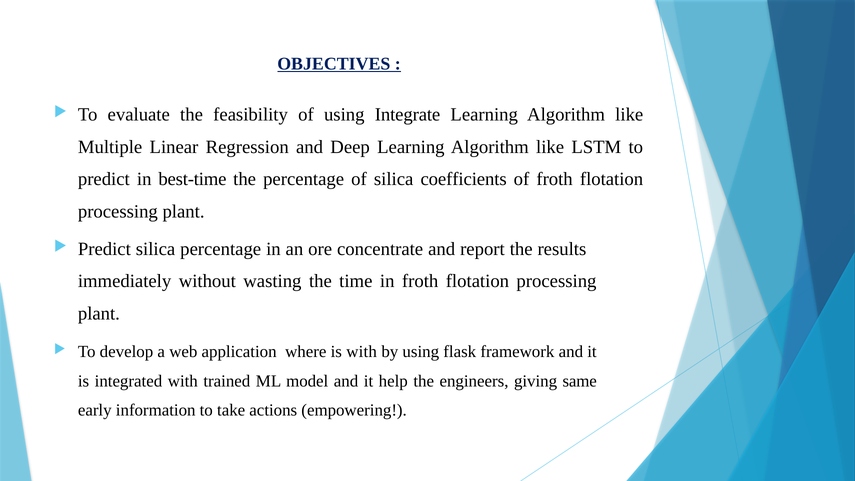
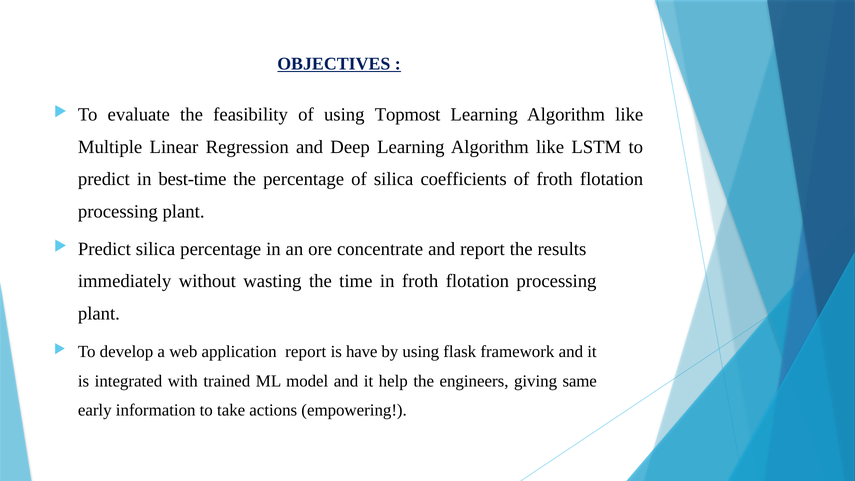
Integrate: Integrate -> Topmost (408, 115)
application where: where -> report (306, 352)
is with: with -> have (362, 352)
